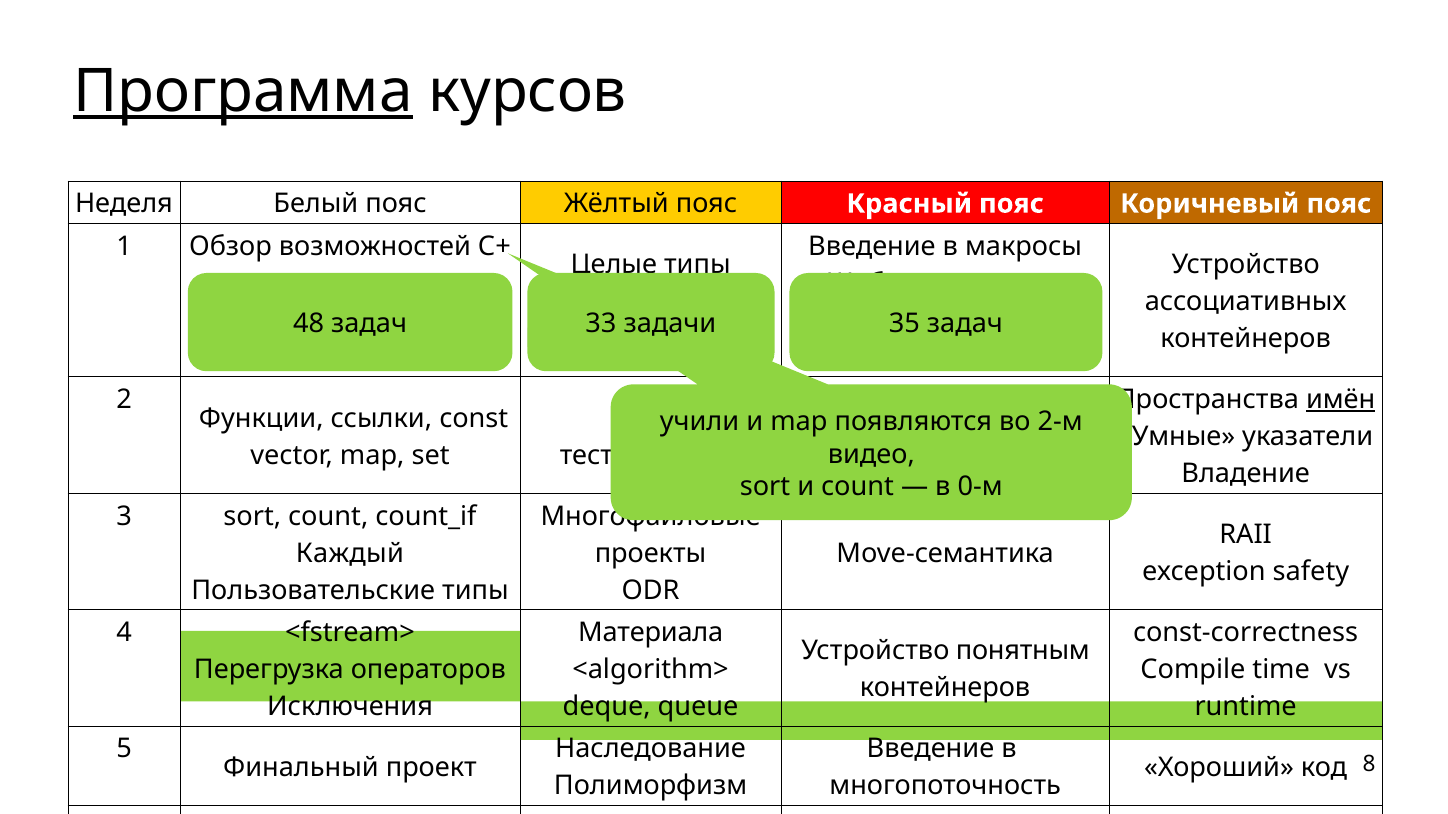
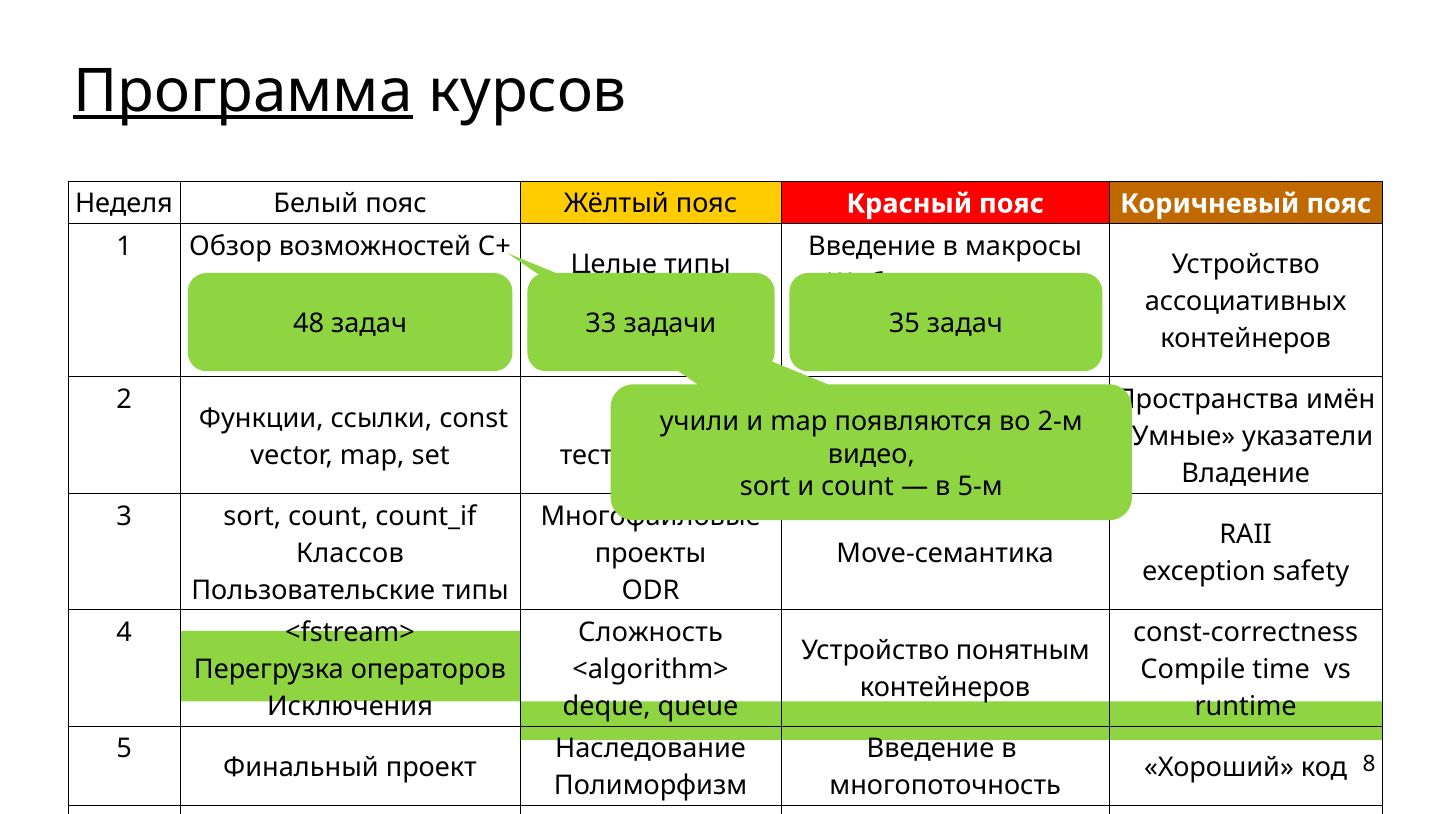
имён underline: present -> none (1341, 400)
0-м: 0-м -> 5-м (980, 487)
Каждый: Каждый -> Классов (350, 553)
Материала: Материала -> Сложность (651, 633)
